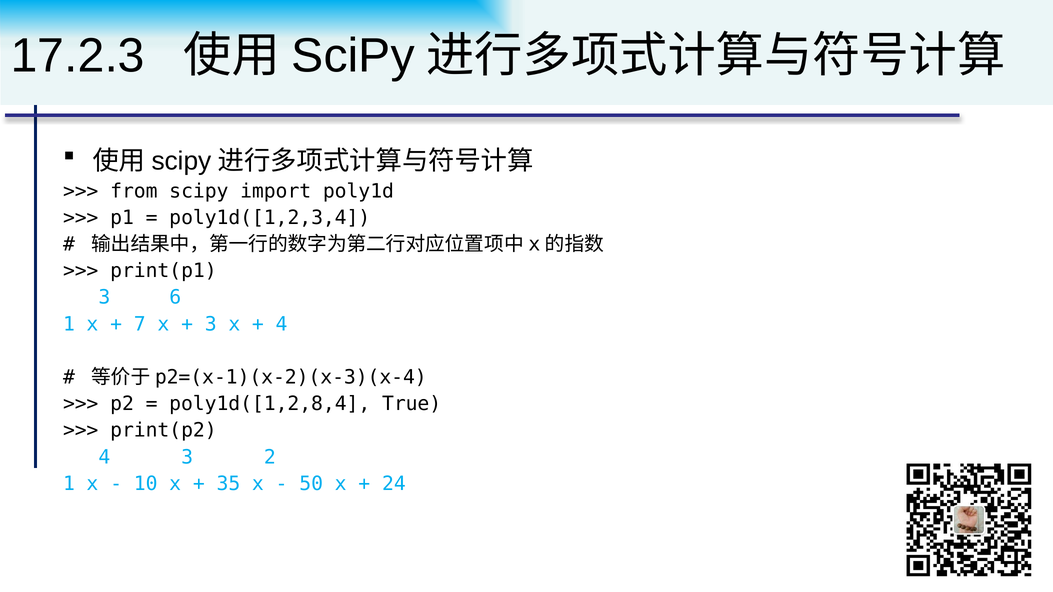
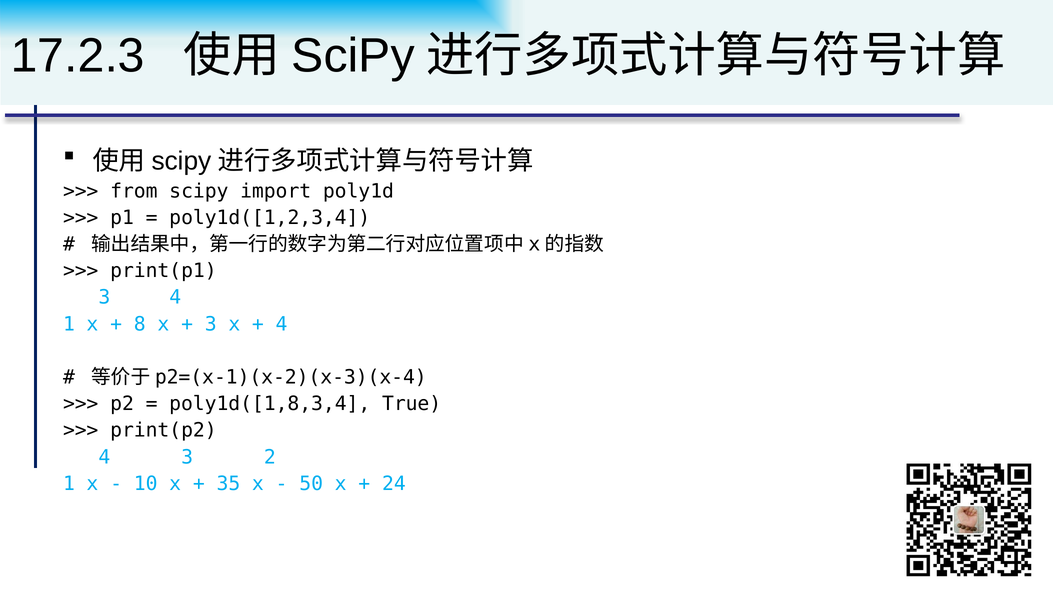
3 6: 6 -> 4 (175, 298)
7: 7 -> 8 (140, 324)
poly1d([1,2,8,4: poly1d([1,2,8,4 -> poly1d([1,8,3,4 (270, 404)
